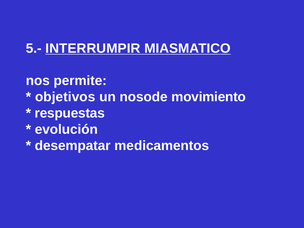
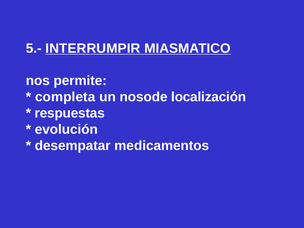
objetivos: objetivos -> completa (65, 97)
movimiento: movimiento -> localización (209, 97)
